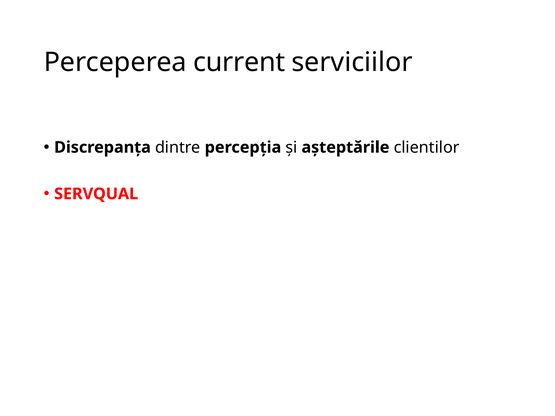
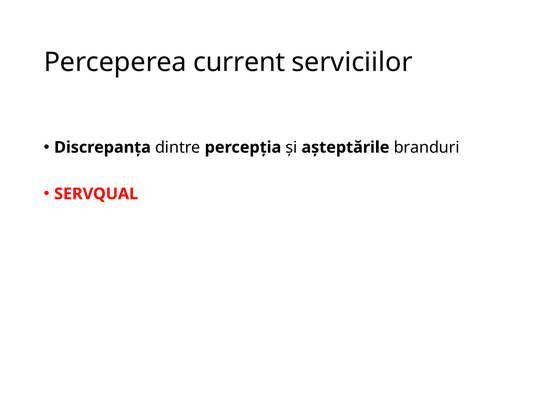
clientilor: clientilor -> branduri (427, 147)
